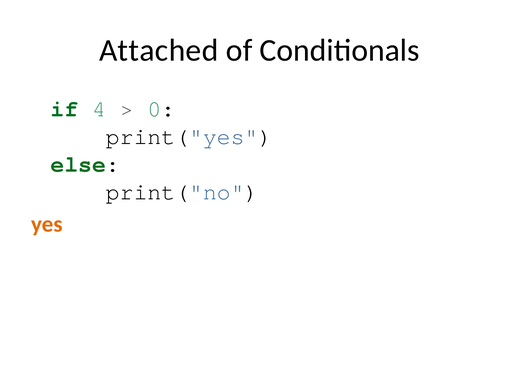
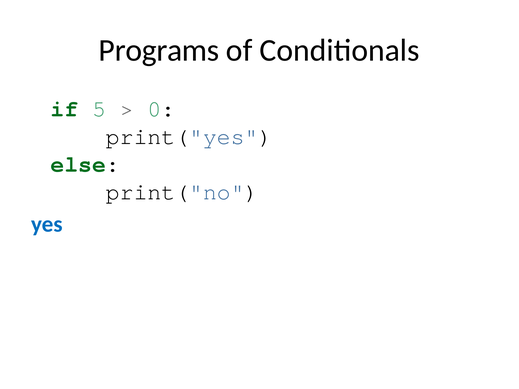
Attached: Attached -> Programs (159, 50)
4: 4 -> 5 (99, 109)
yes colour: orange -> blue (47, 224)
